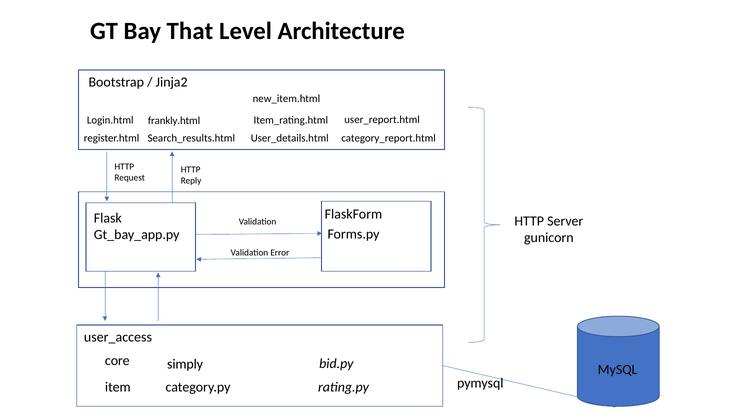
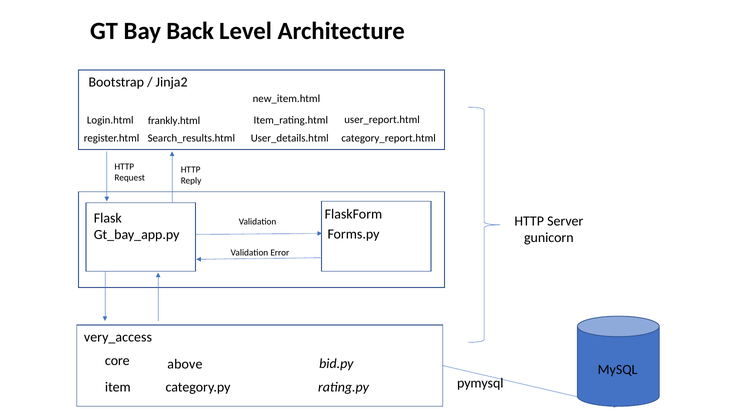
That: That -> Back (190, 31)
user_access: user_access -> very_access (118, 337)
simply: simply -> above (185, 364)
